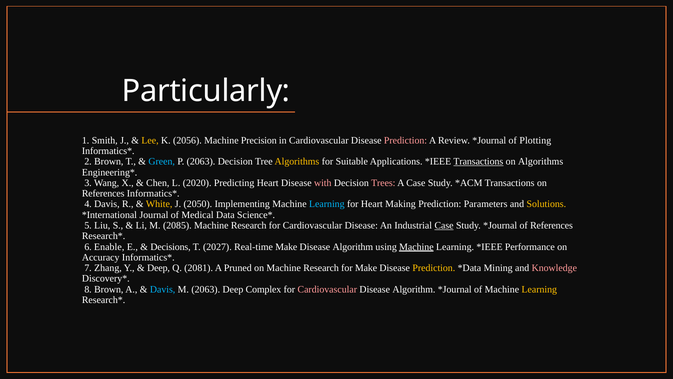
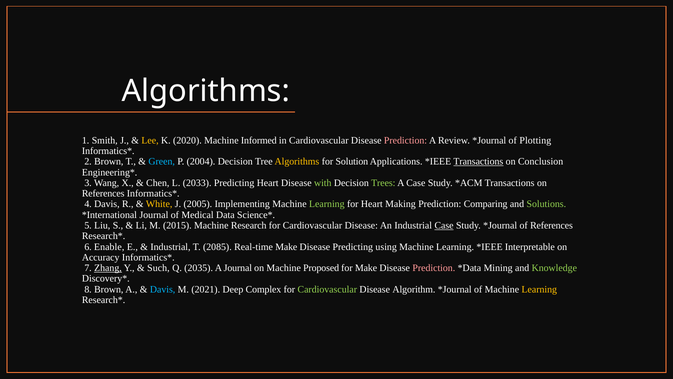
Particularly: Particularly -> Algorithms (206, 91)
2056: 2056 -> 2020 (187, 140)
Precision: Precision -> Informed (259, 140)
P 2063: 2063 -> 2004 (201, 161)
Suitable: Suitable -> Solution (352, 161)
on Algorithms: Algorithms -> Conclusion (541, 161)
2020: 2020 -> 2033 (197, 183)
with colour: pink -> light green (323, 183)
Trees colour: pink -> light green (383, 183)
2050: 2050 -> 2005 (198, 204)
Learning colour: light blue -> light green (327, 204)
Parameters: Parameters -> Comparing (486, 204)
Solutions colour: yellow -> light green (546, 204)
2085: 2085 -> 2015 (177, 225)
Decisions: Decisions -> Industrial (170, 247)
2027: 2027 -> 2085 (217, 247)
Algorithm: Algorithm -> Predicting (353, 247)
Machine underline: present -> none (416, 247)
Performance: Performance -> Interpretable (530, 247)
Zhang underline: none -> present (108, 268)
Deep: Deep -> Such (158, 268)
2081: 2081 -> 2035 (199, 268)
A Pruned: Pruned -> Journal (238, 268)
on Machine Research: Research -> Proposed (321, 268)
Prediction colour: yellow -> pink (434, 268)
Knowledge colour: pink -> light green (554, 268)
M 2063: 2063 -> 2021 (206, 289)
Cardiovascular colour: pink -> light green (327, 289)
